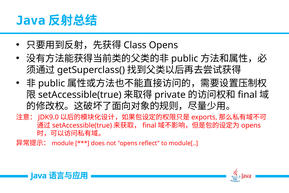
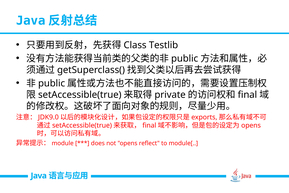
Opens: Opens -> Testlib (164, 45)
